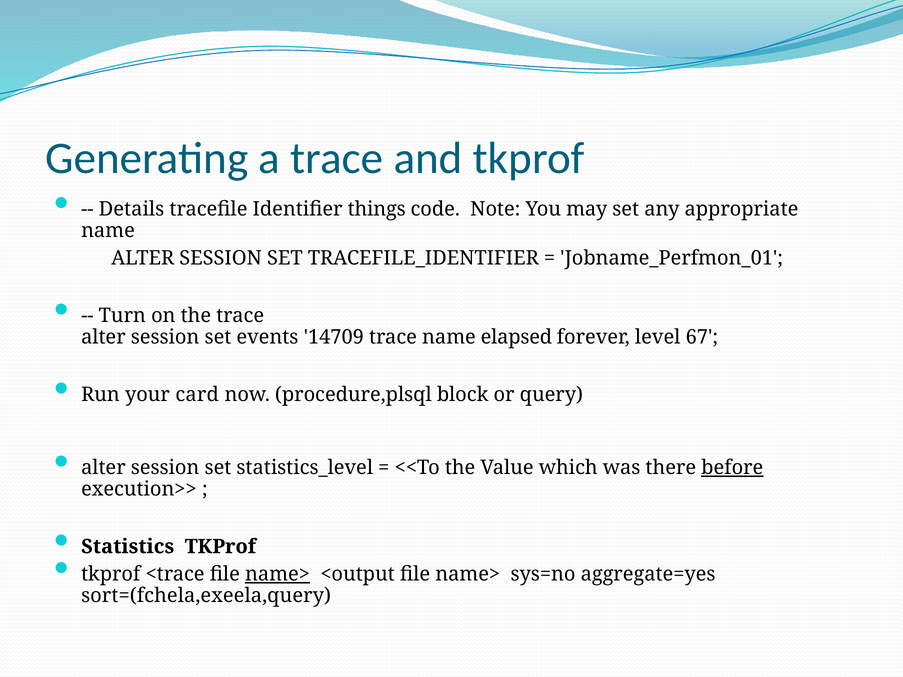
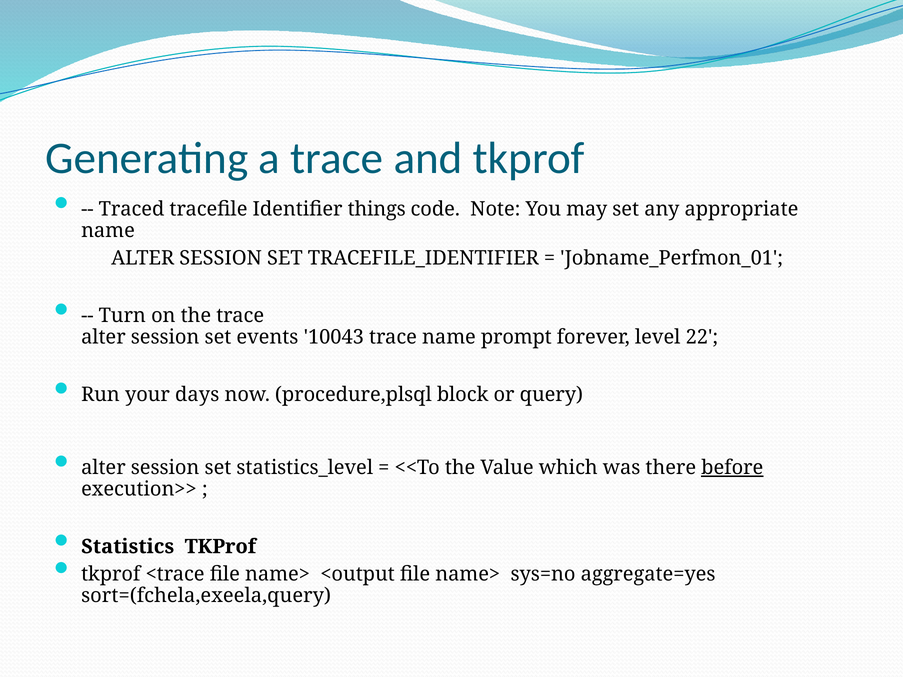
Details: Details -> Traced (132, 209)
14709: 14709 -> 10043 (334, 337)
elapsed: elapsed -> prompt (516, 337)
67: 67 -> 22 (702, 337)
card: card -> days (197, 395)
name> underline: present -> none (278, 574)
